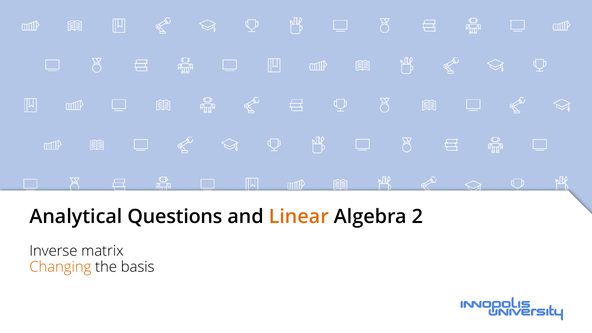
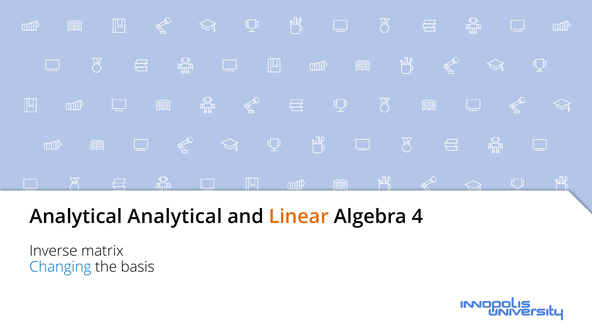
Analytical Questions: Questions -> Analytical (175, 217)
2: 2 -> 4 (417, 217)
Changing colour: orange -> blue (60, 267)
